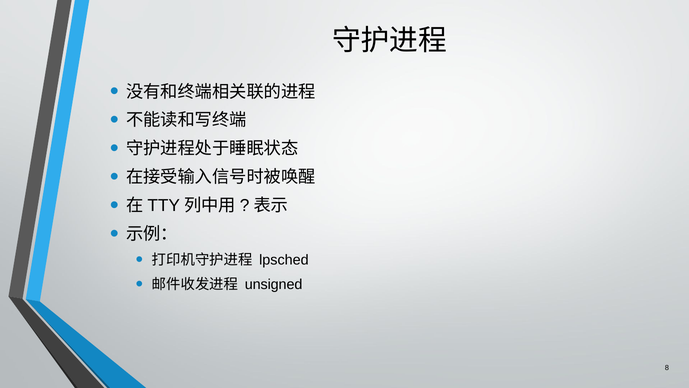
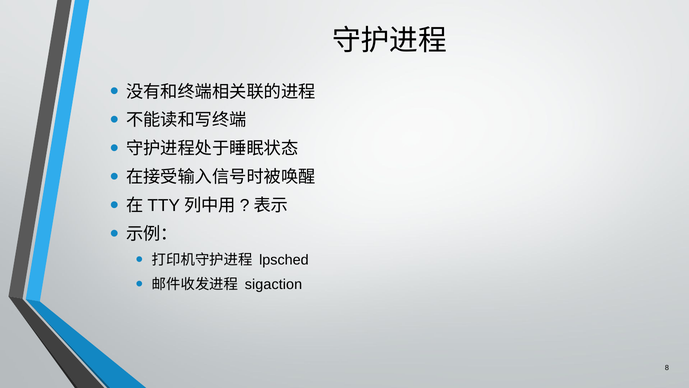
unsigned: unsigned -> sigaction (273, 284)
